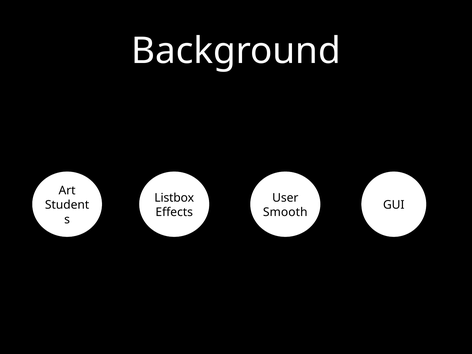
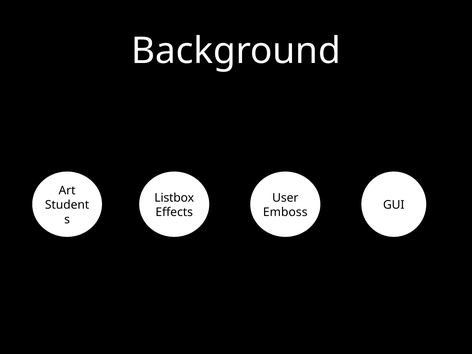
Smooth: Smooth -> Emboss (285, 212)
